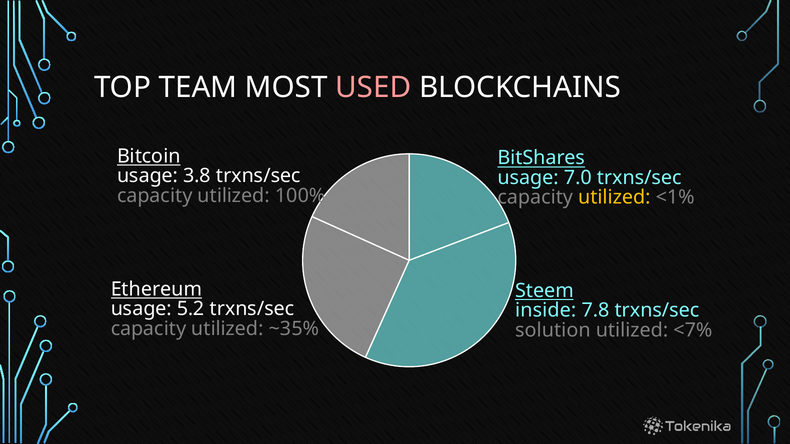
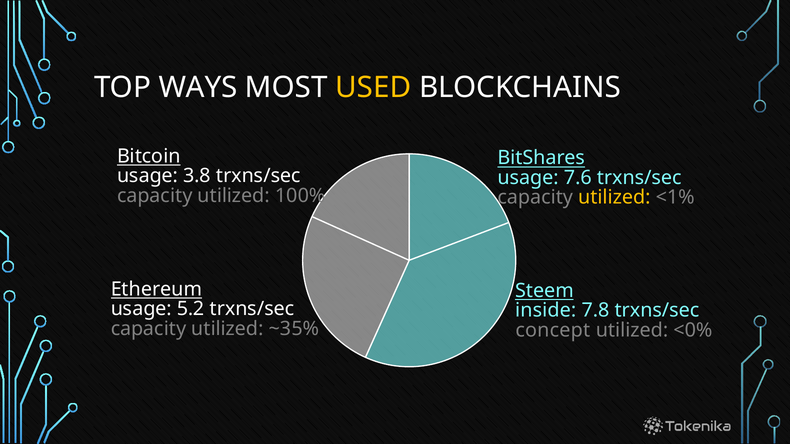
TEAM: TEAM -> WAYS (198, 88)
USED colour: pink -> yellow (373, 88)
7.0: 7.0 -> 7.6 (578, 178)
solution: solution -> concept (553, 330)
<7%: <7% -> <0% (693, 330)
